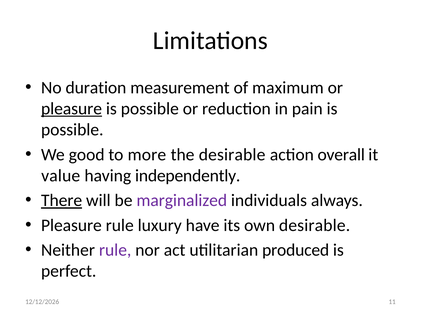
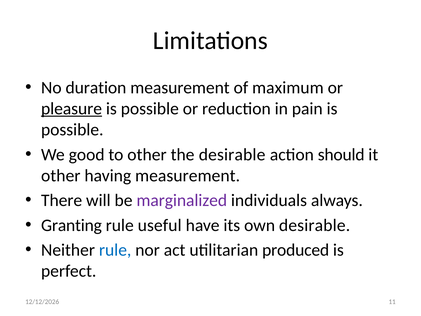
to more: more -> other (147, 154)
overall: overall -> should (341, 154)
value: value -> other (61, 175)
having independently: independently -> measurement (188, 175)
There underline: present -> none (62, 200)
Pleasure: Pleasure -> Granting (71, 225)
luxury: luxury -> useful (160, 225)
rule colour: purple -> blue (115, 250)
